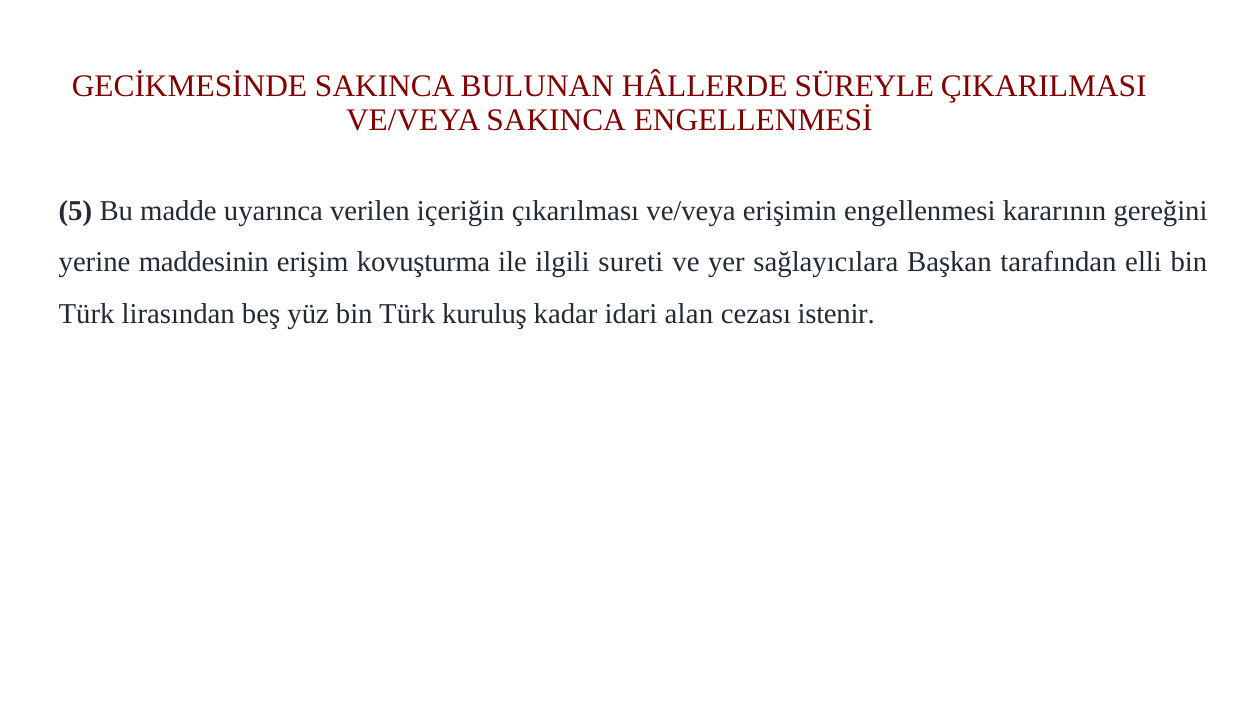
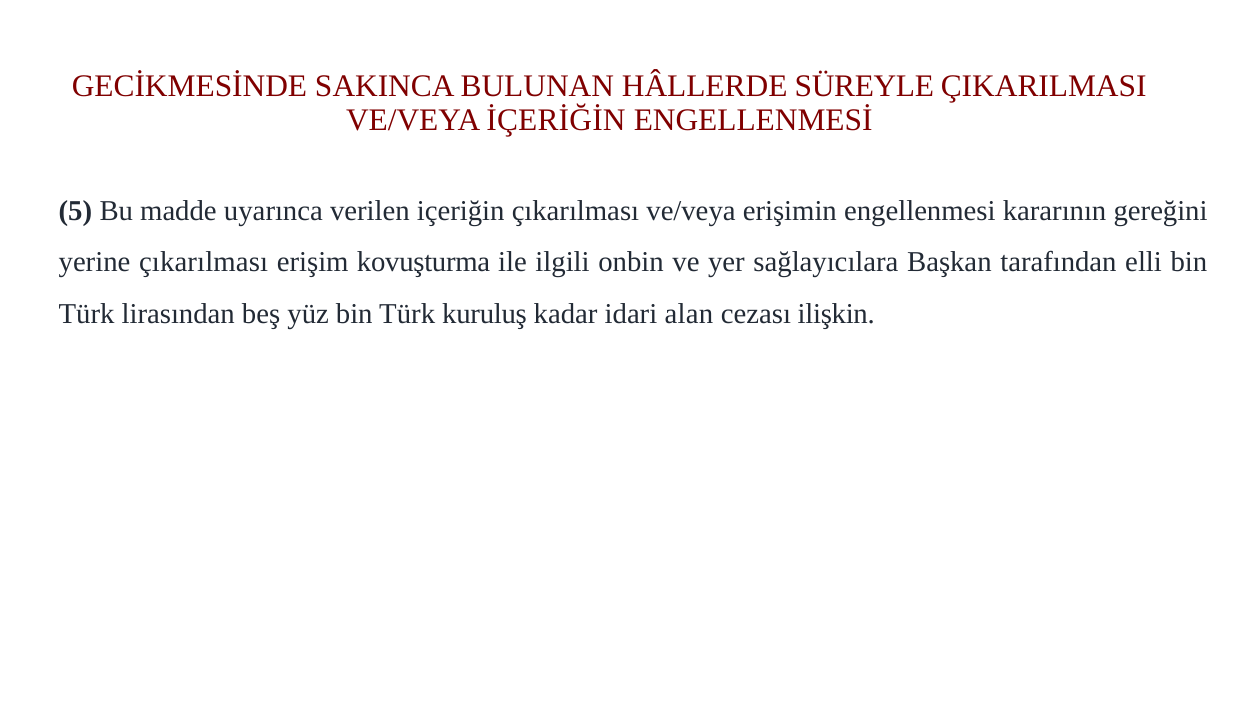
VE/VEYA SAKINCA: SAKINCA -> İÇERİĞİN (556, 120)
yerine maddesinin: maddesinin -> çıkarılması (204, 262)
sureti: sureti -> onbin (631, 262)
istenir: istenir -> ilişkin (836, 314)
